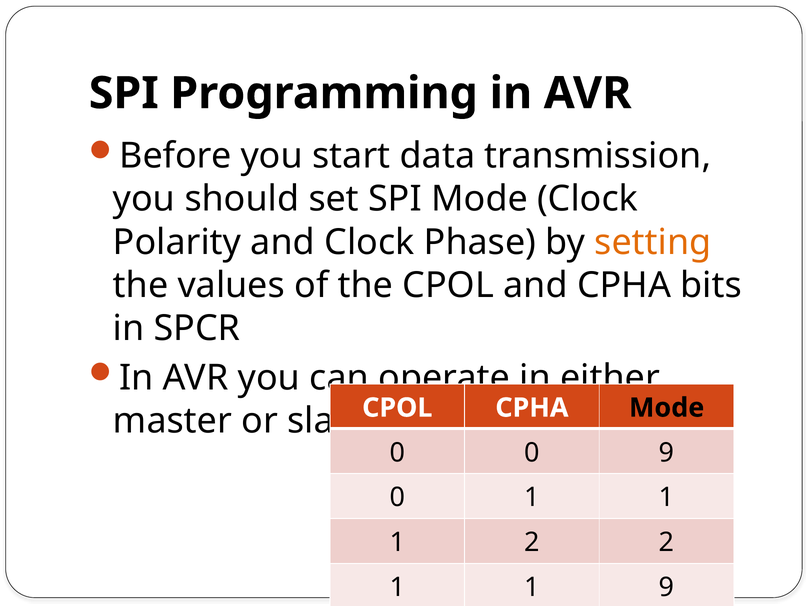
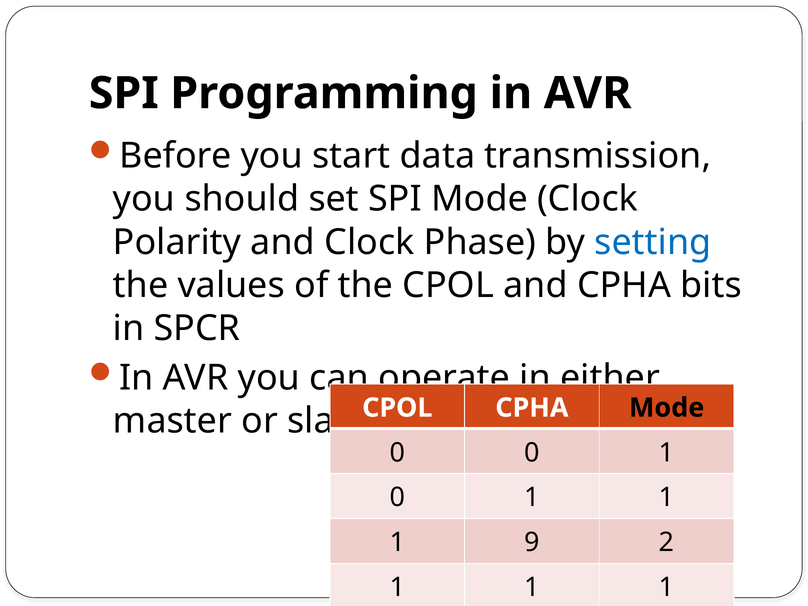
setting colour: orange -> blue (653, 242)
0 0 9: 9 -> 1 (667, 453)
1 2: 2 -> 9 (532, 542)
9: 9 -> 1 (667, 587)
